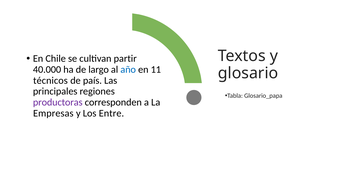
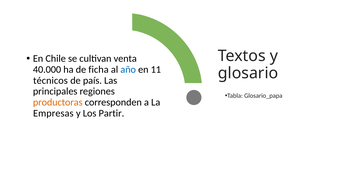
partir: partir -> venta (125, 59)
largo: largo -> ficha (99, 70)
productoras colour: purple -> orange (58, 102)
Entre: Entre -> Partir (111, 113)
